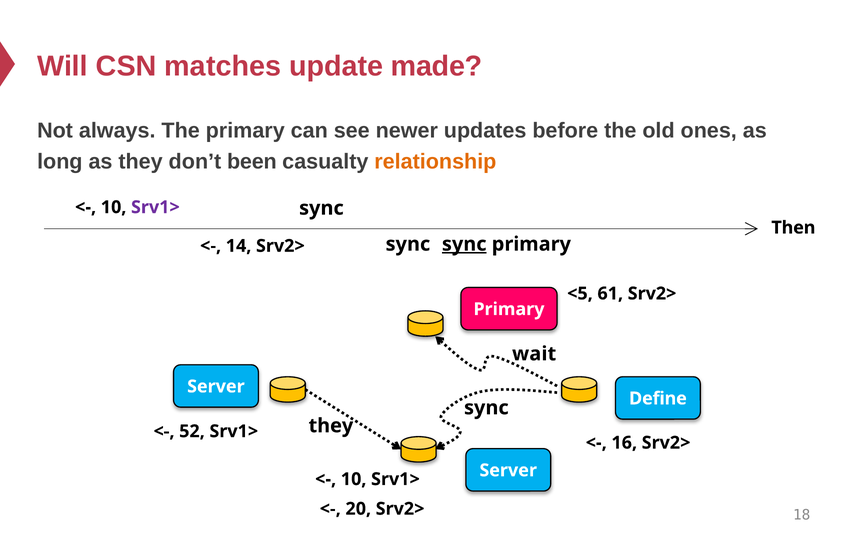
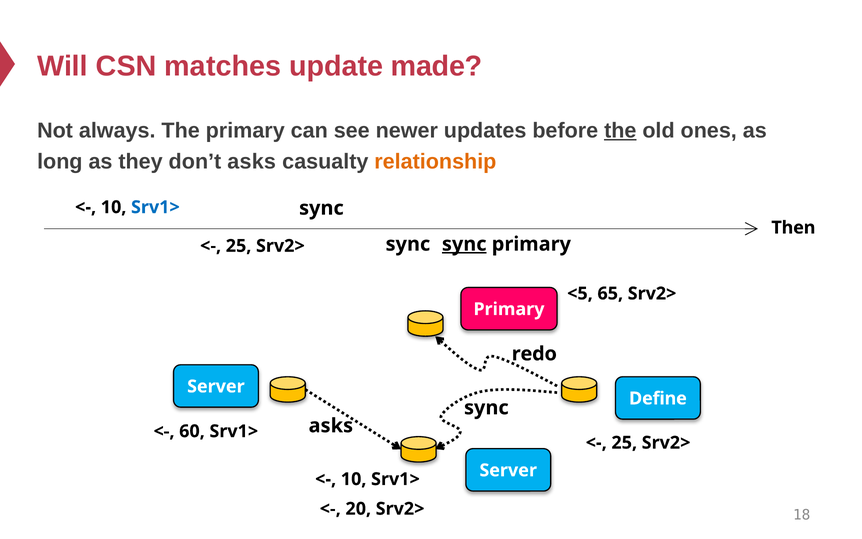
the underline: none -> present (620, 130)
don’t been: been -> asks (252, 161)
Srv1> colour: purple -> blue (155, 207)
14: 14 -> 25 (239, 246)
61: 61 -> 65 (610, 293)
wait: wait -> redo (534, 354)
they: they -> asks (331, 425)
52: 52 -> 60 (192, 431)
16: 16 -> 25 (624, 443)
